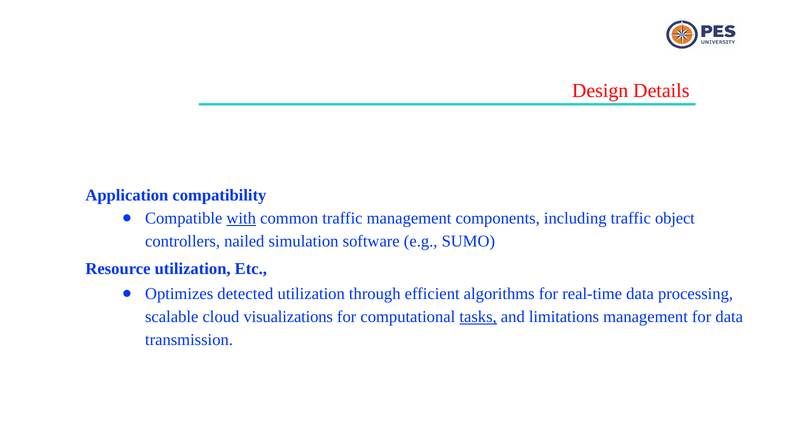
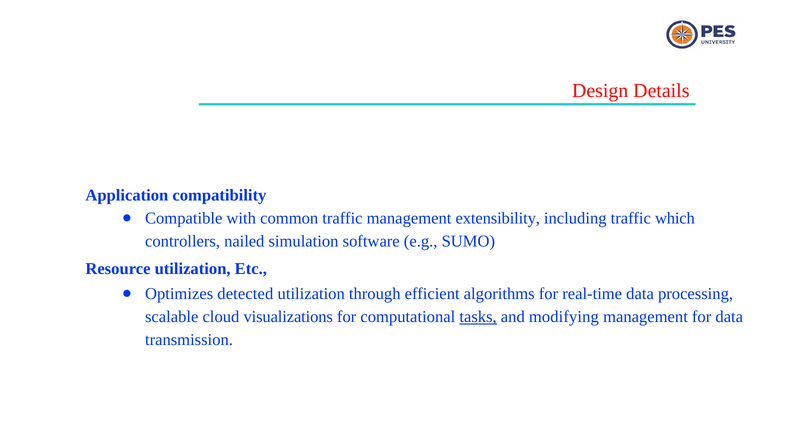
with underline: present -> none (241, 218)
components: components -> extensibility (498, 218)
object: object -> which (675, 218)
limitations: limitations -> modifying (564, 317)
